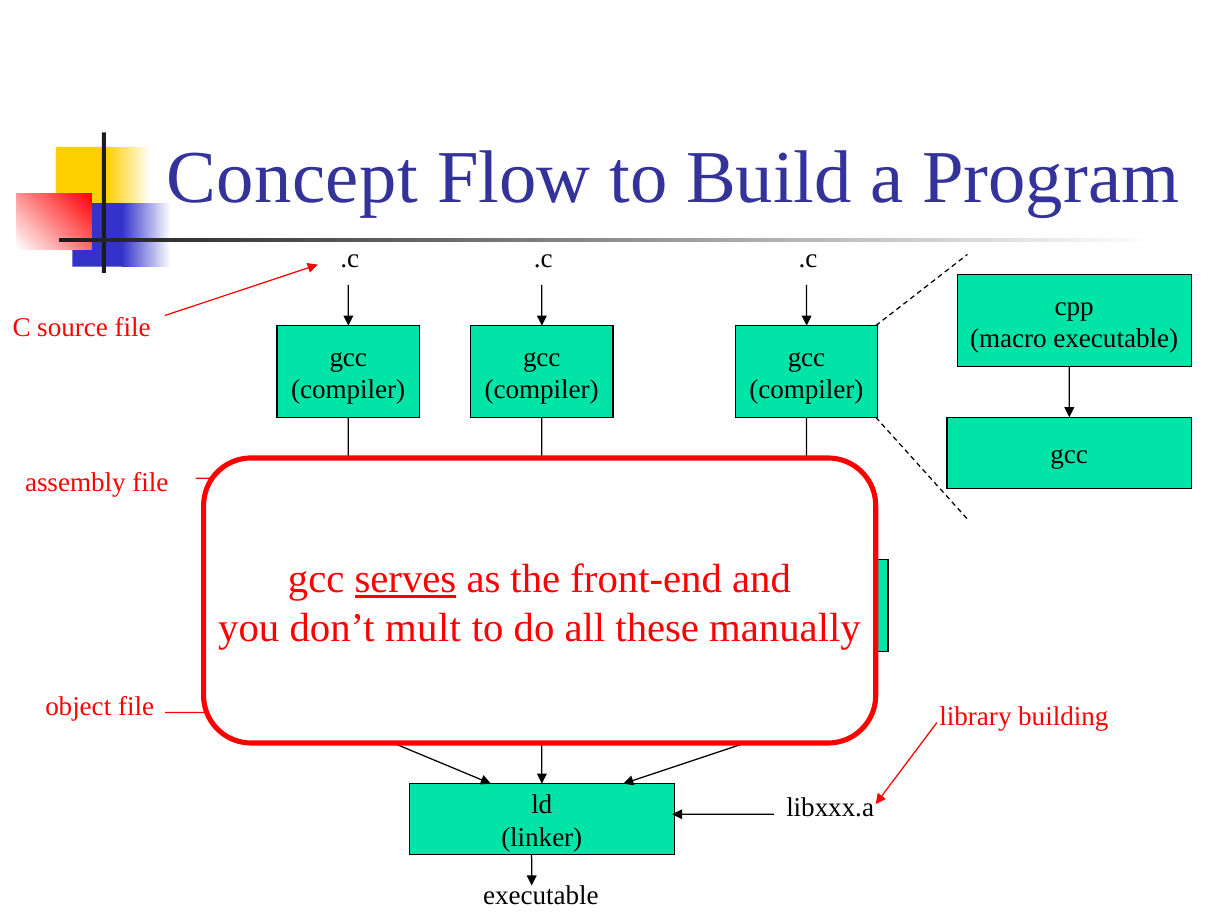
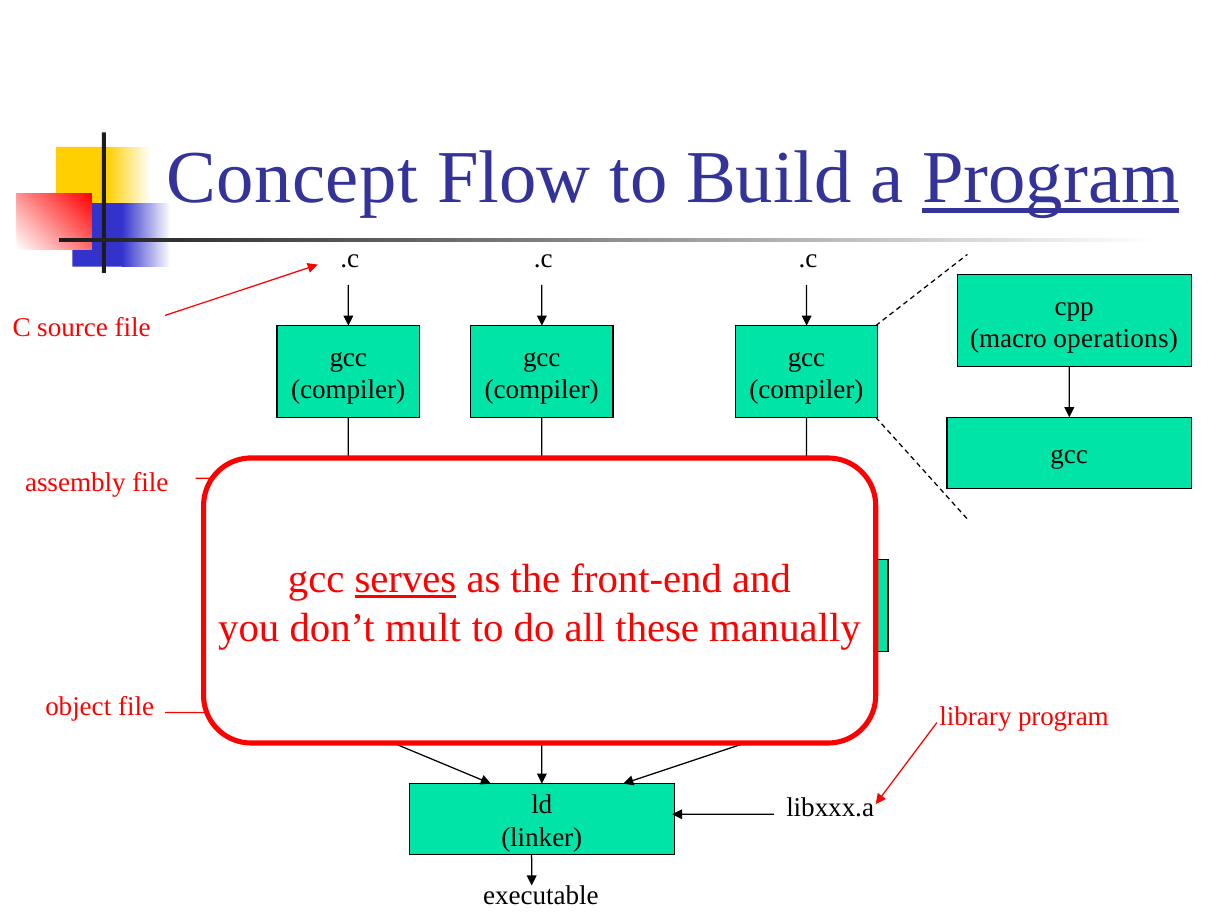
Program underline: none -> present (1051, 178)
macro executable: executable -> operations (1116, 339)
library building: building -> program (1063, 717)
